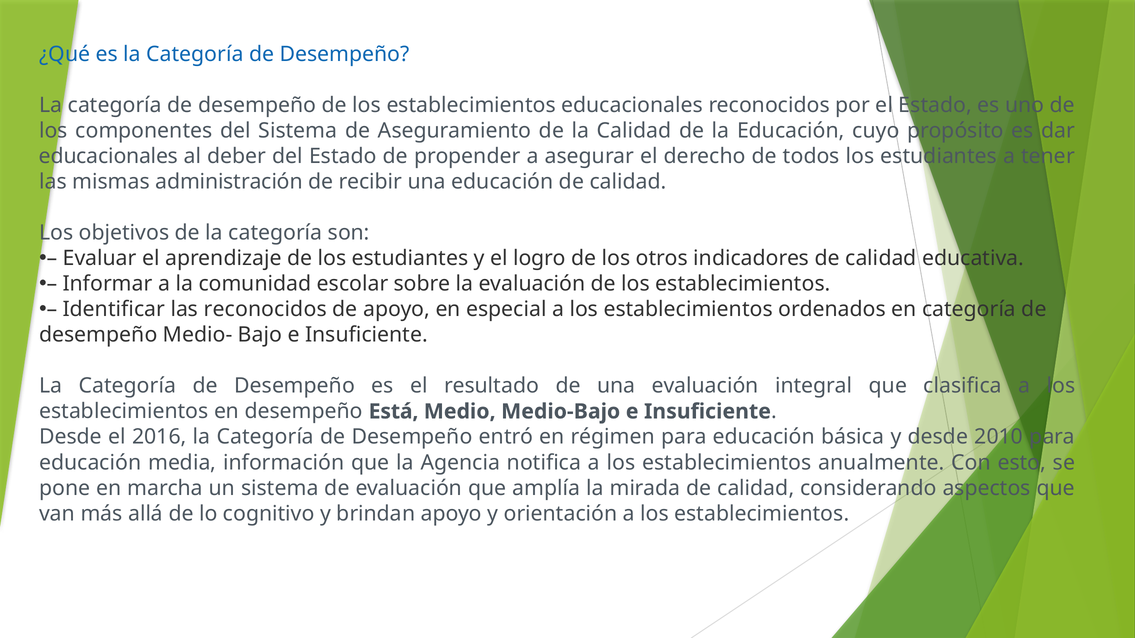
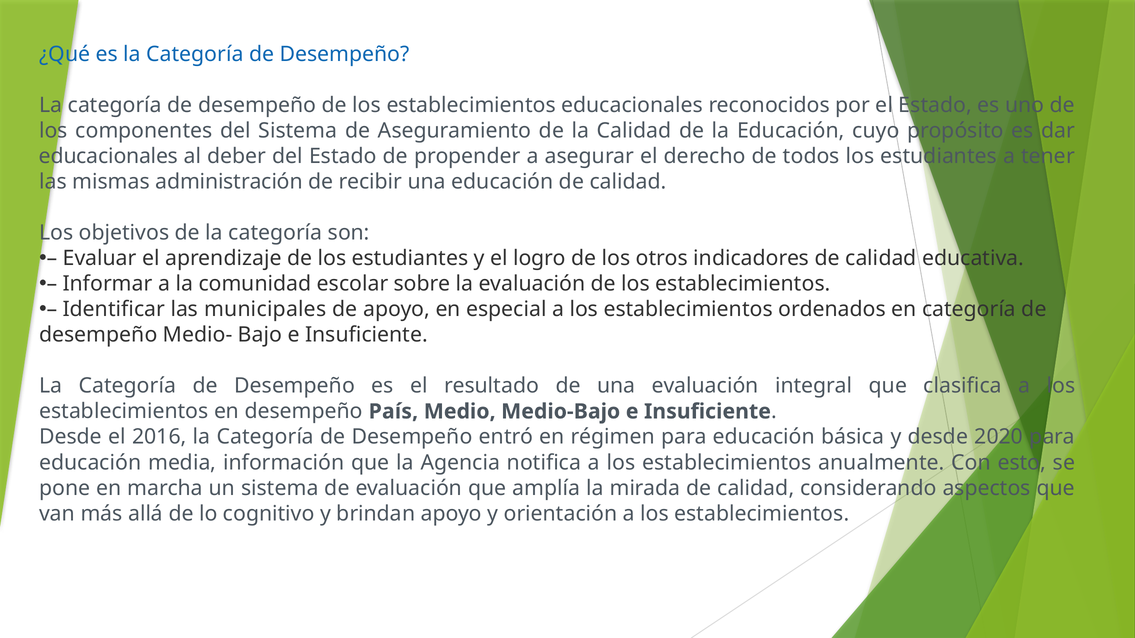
las reconocidos: reconocidos -> municipales (265, 310)
Está: Está -> País (393, 412)
2010: 2010 -> 2020 (999, 437)
